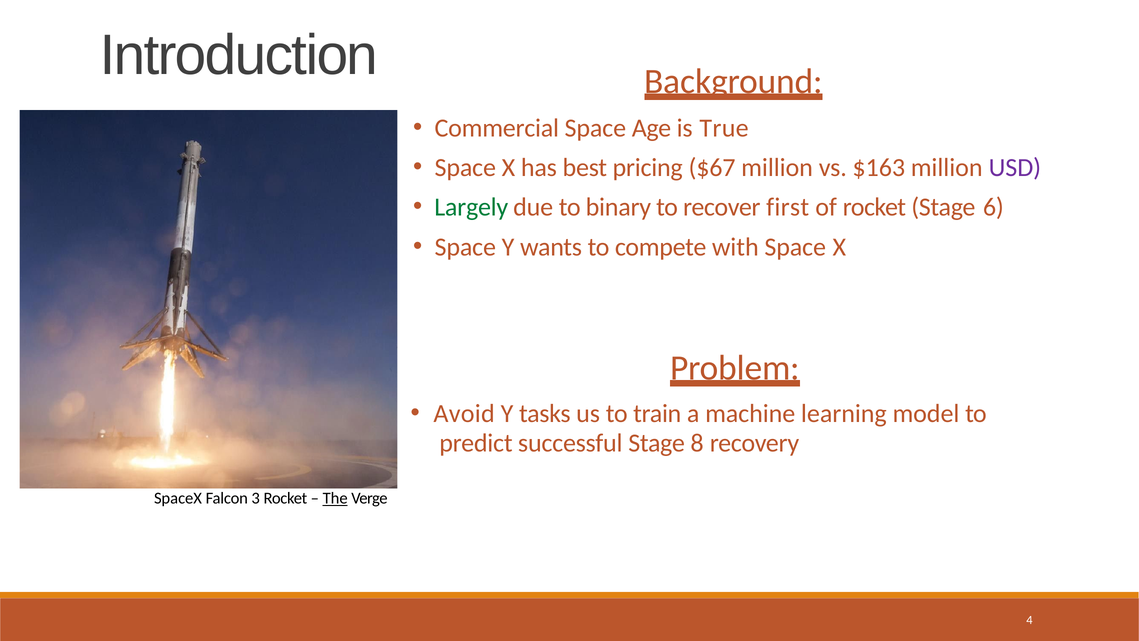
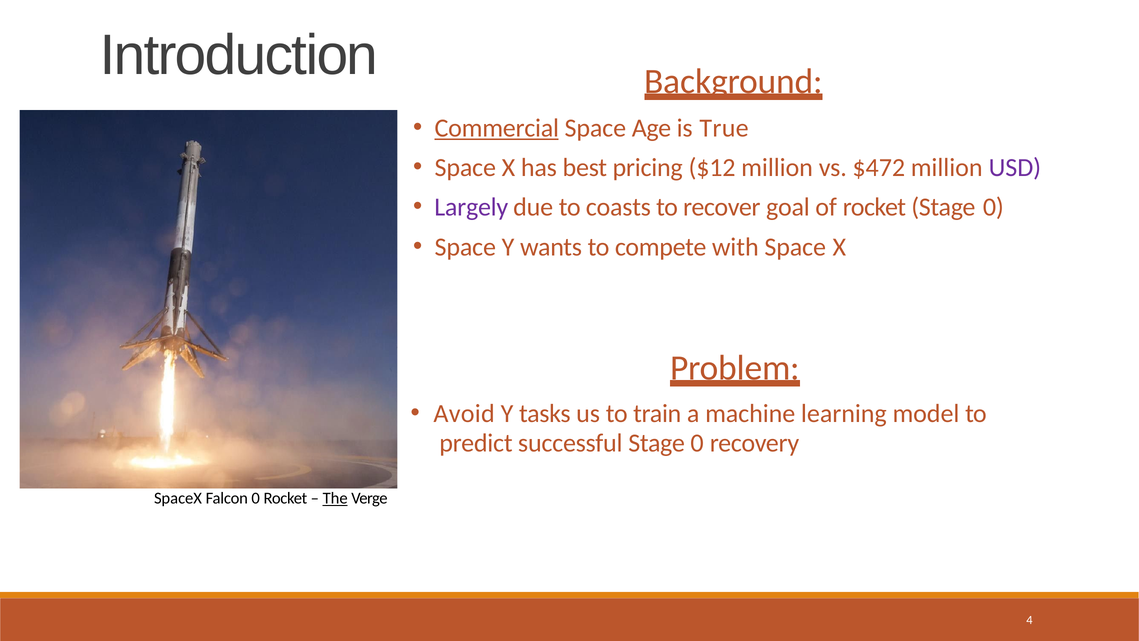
Commercial underline: none -> present (497, 128)
$67: $67 -> $12 (712, 168)
$163: $163 -> $472 (879, 168)
Largely colour: green -> purple (471, 207)
binary: binary -> coasts (618, 207)
first: first -> goal (788, 207)
rocket Stage 6: 6 -> 0 (993, 207)
successful Stage 8: 8 -> 0 (697, 443)
Falcon 3: 3 -> 0 (256, 498)
